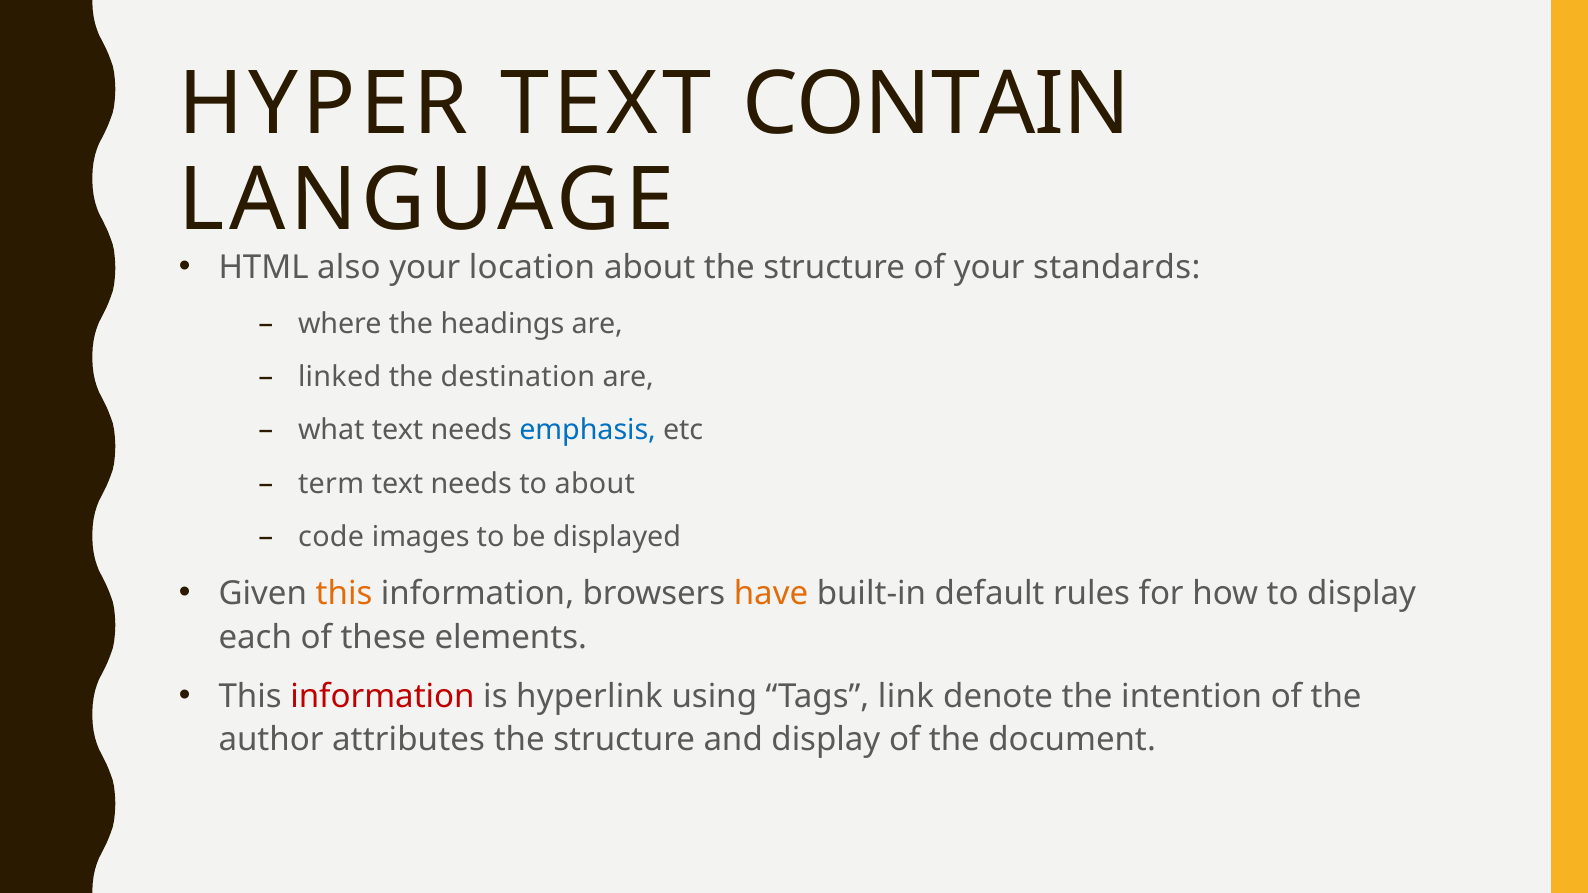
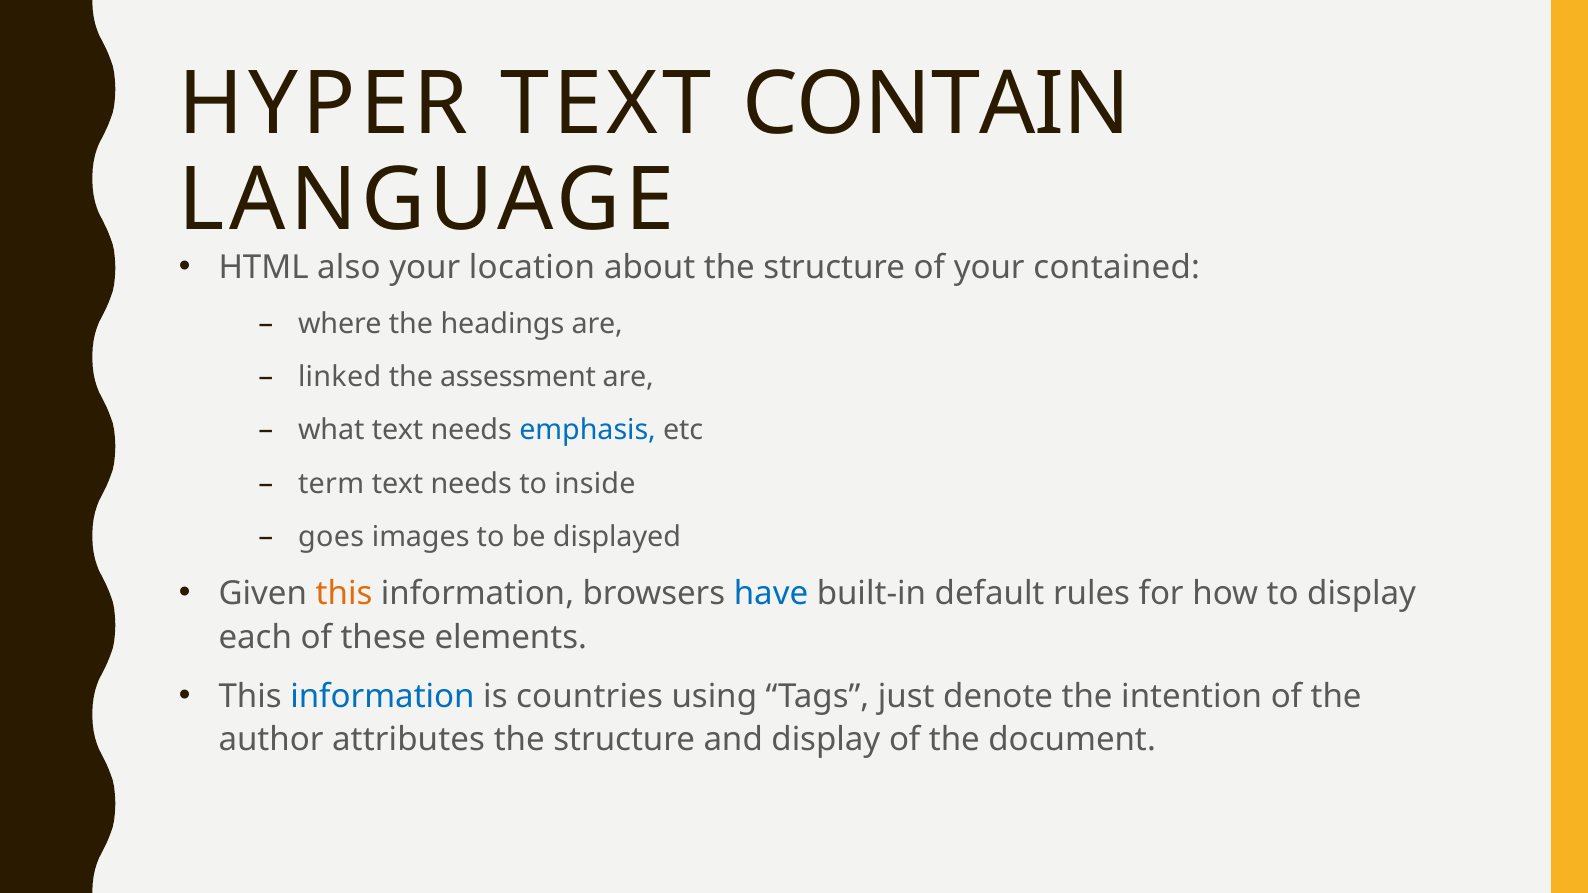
standards: standards -> contained (1117, 268)
destination: destination -> assessment (518, 377)
to about: about -> inside (595, 484)
code: code -> goes (331, 537)
have colour: orange -> blue (771, 594)
information colour: red -> blue (382, 696)
hyperlink: hyperlink -> countries (590, 696)
link: link -> just (906, 696)
